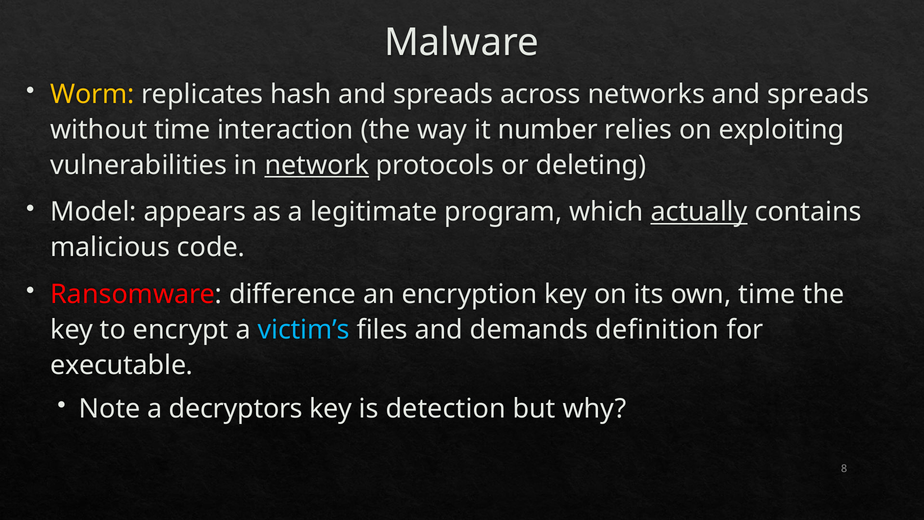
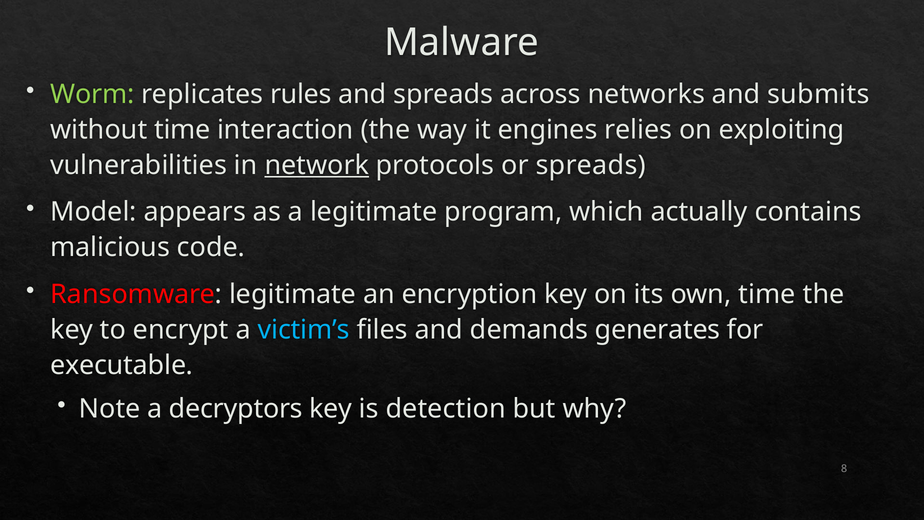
Worm colour: yellow -> light green (92, 94)
hash: hash -> rules (301, 94)
networks and spreads: spreads -> submits (818, 94)
number: number -> engines (548, 130)
or deleting: deleting -> spreads (591, 165)
actually underline: present -> none (699, 212)
Ransomware difference: difference -> legitimate (293, 294)
definition: definition -> generates (658, 330)
